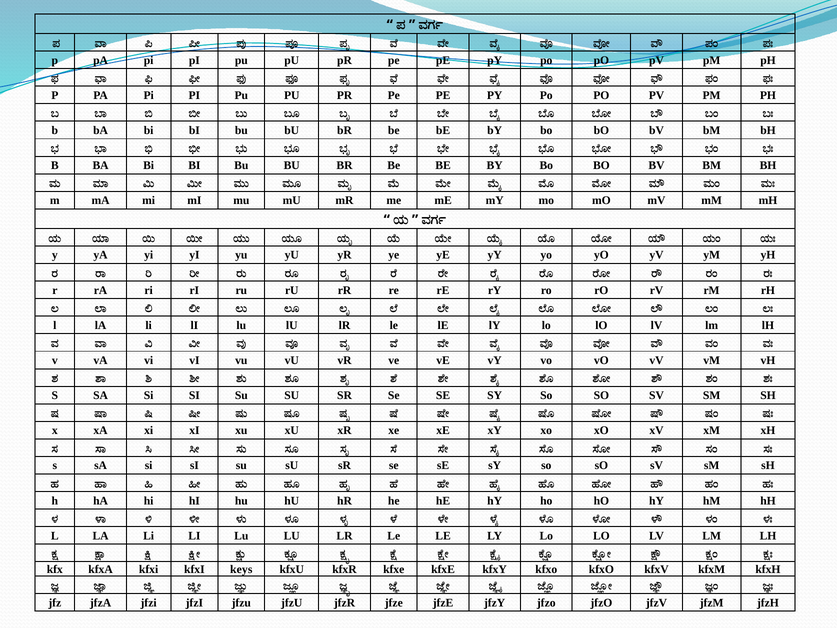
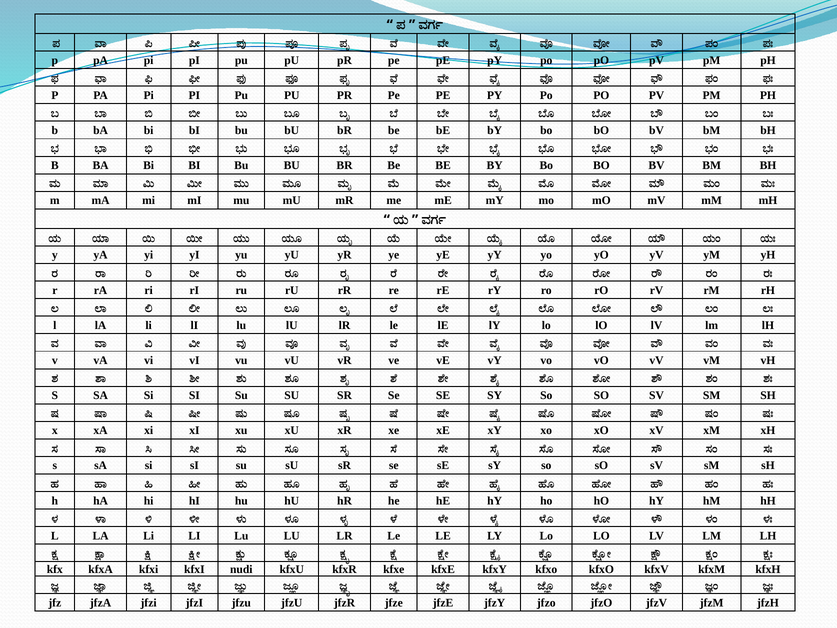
keys: keys -> nudi (241, 569)
